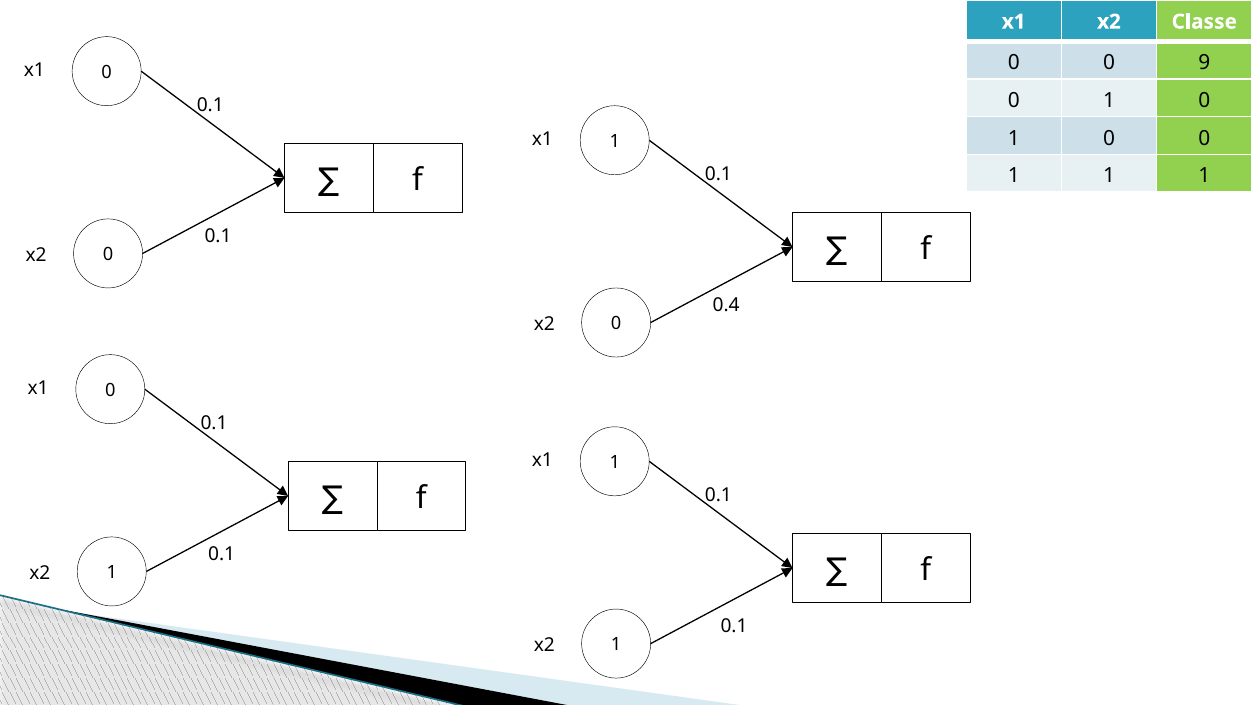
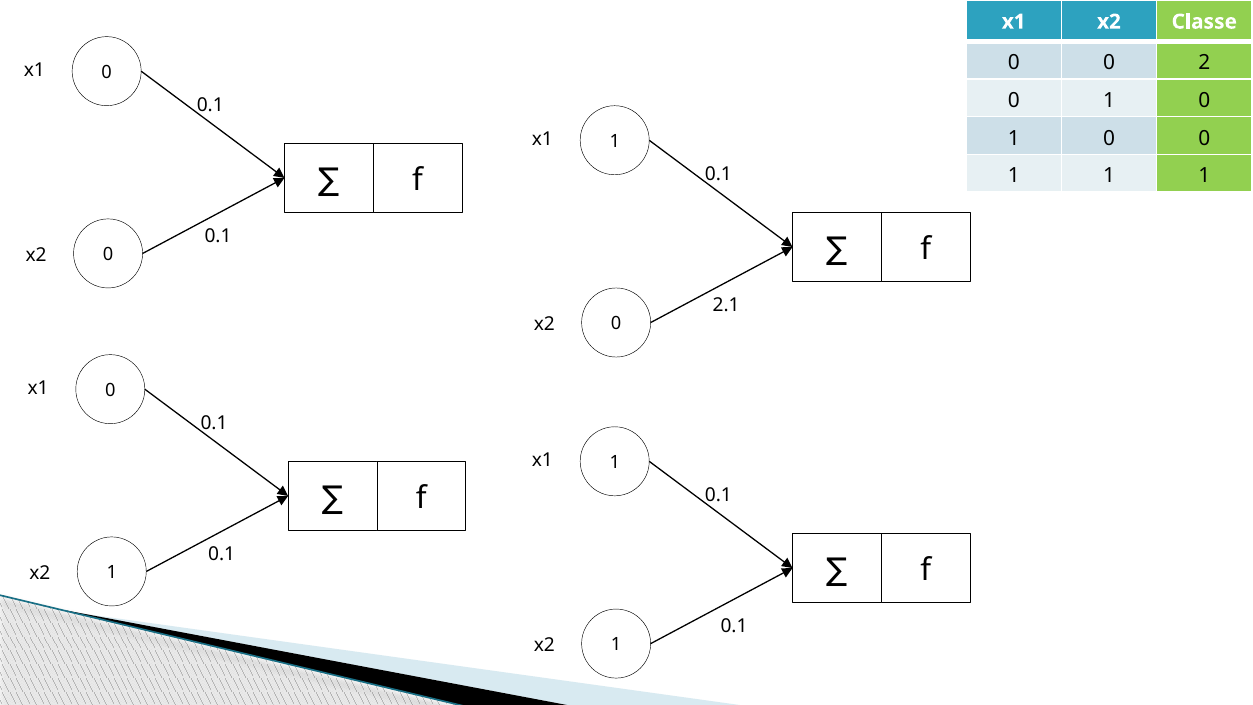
9: 9 -> 2 (1204, 63)
0.4: 0.4 -> 2.1 (726, 305)
